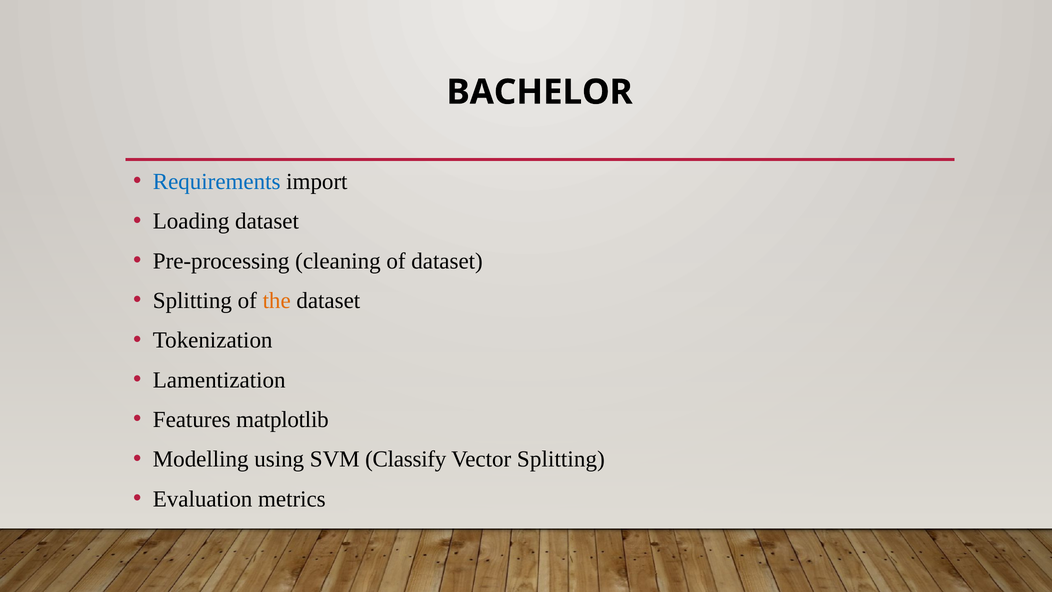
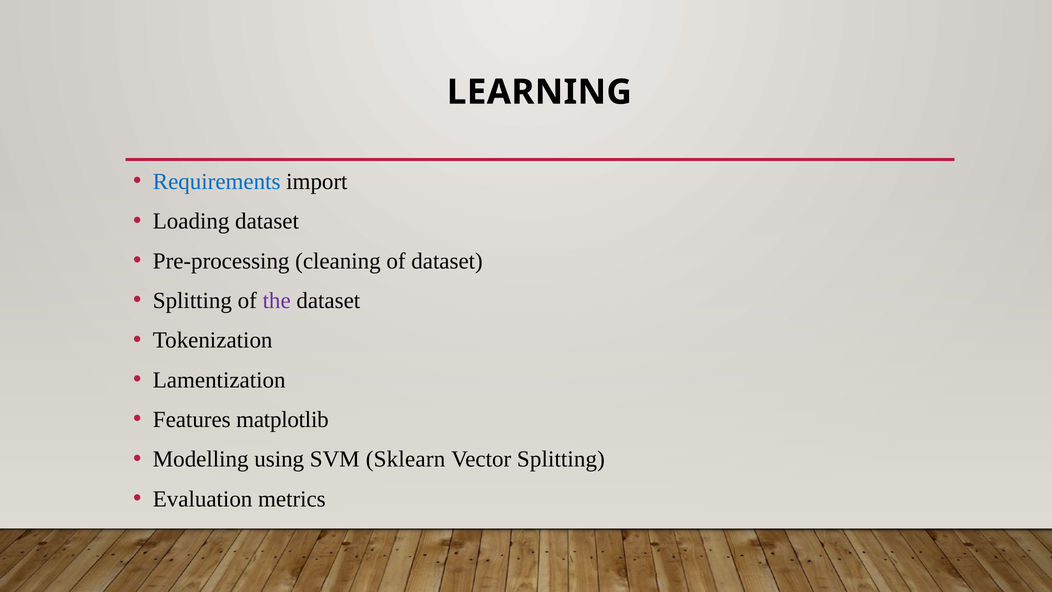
BACHELOR: BACHELOR -> LEARNING (539, 92)
the colour: orange -> purple (277, 301)
Classify: Classify -> Sklearn (406, 459)
